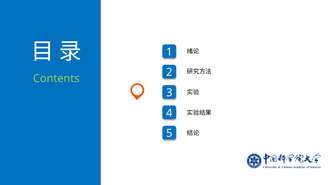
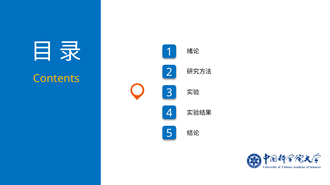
Contents colour: light green -> yellow (56, 79)
